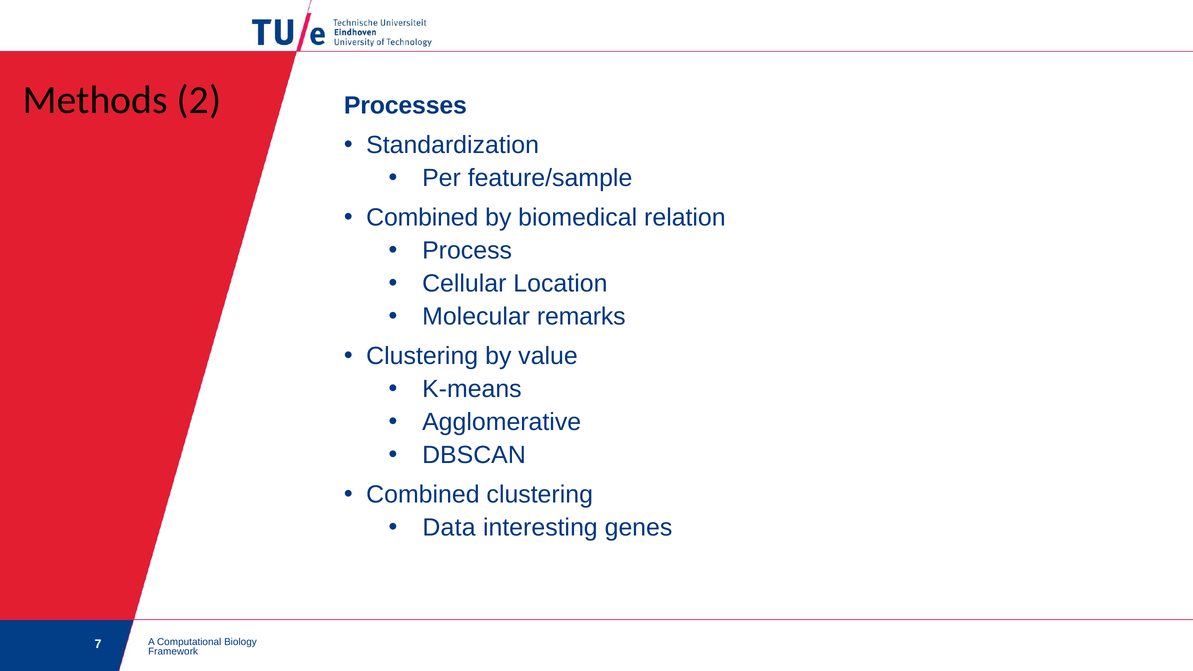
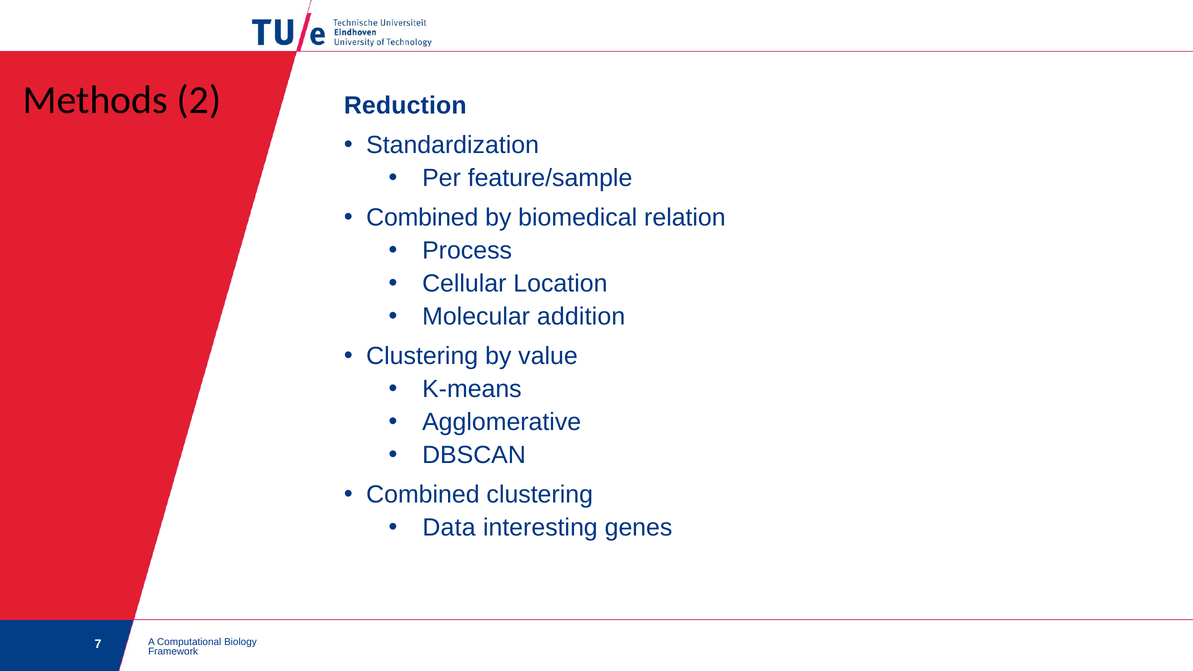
Processes: Processes -> Reduction (405, 106)
remarks: remarks -> addition (581, 317)
